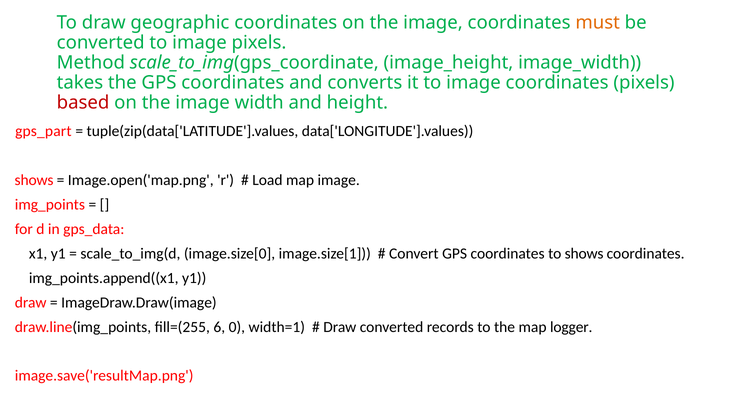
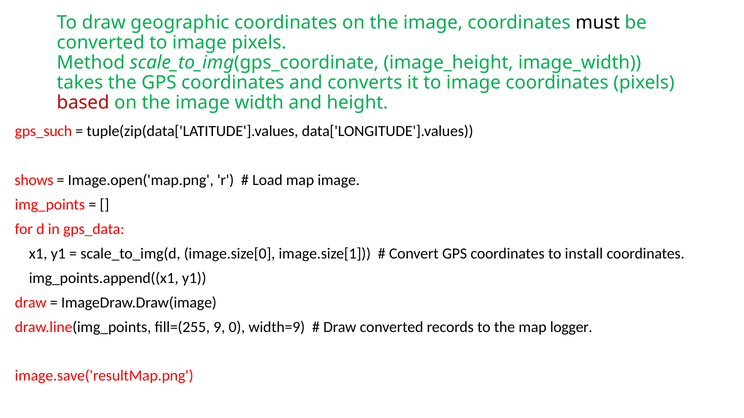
must colour: orange -> black (598, 22)
gps_part: gps_part -> gps_such (43, 131)
to shows: shows -> install (584, 254)
6: 6 -> 9 (219, 327)
width=1: width=1 -> width=9 (277, 327)
